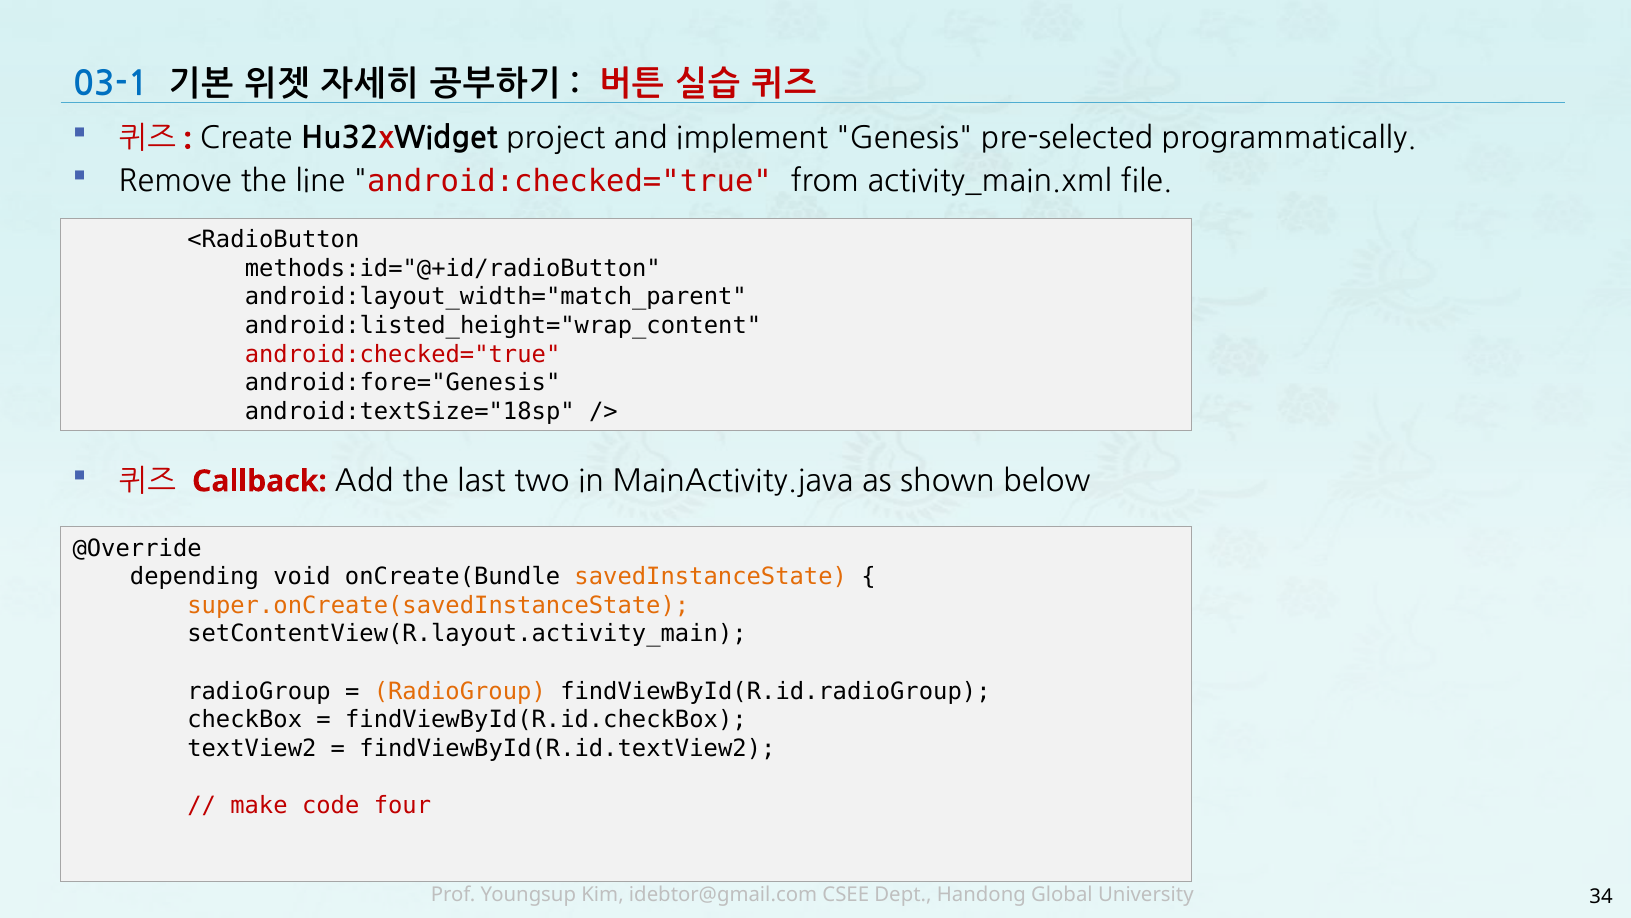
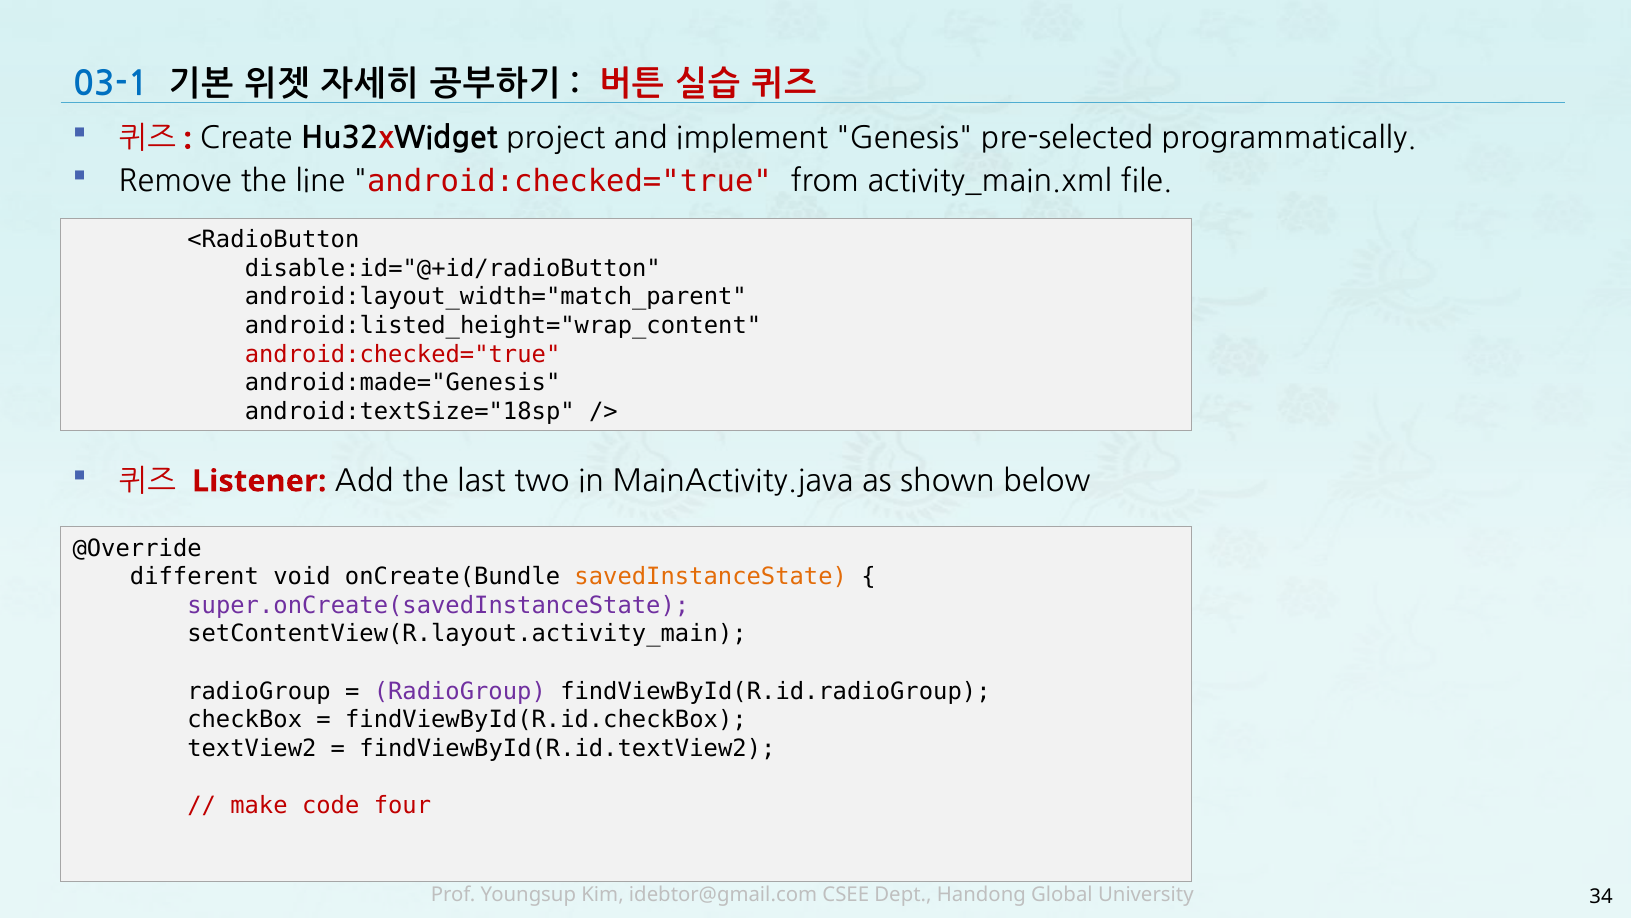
methods:id="@+id/radioButton: methods:id="@+id/radioButton -> disable:id="@+id/radioButton (453, 268)
android:fore="Genesis: android:fore="Genesis -> android:made="Genesis (403, 383)
Callback: Callback -> Listener (259, 481)
depending: depending -> different (194, 577)
super.onCreate(savedInstanceState colour: orange -> purple (438, 605)
RadioGroup colour: orange -> purple (460, 691)
